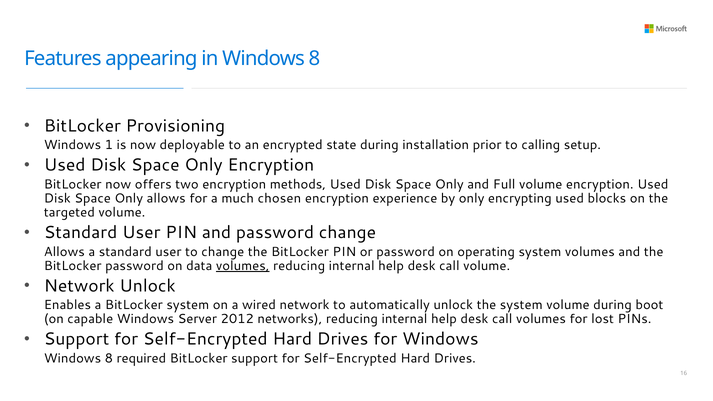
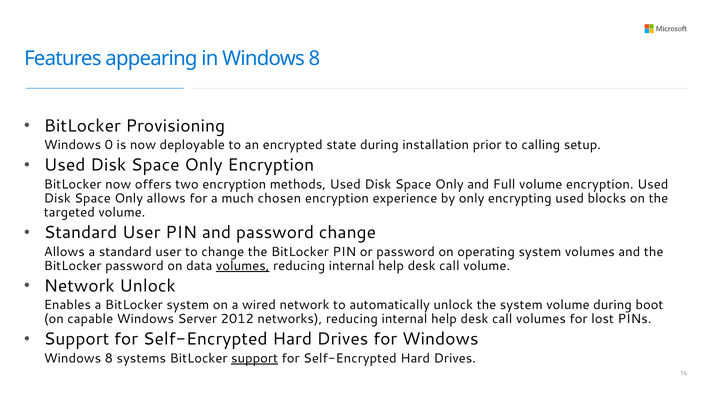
1: 1 -> 0 (109, 145)
required: required -> systems (141, 358)
support underline: none -> present (255, 358)
